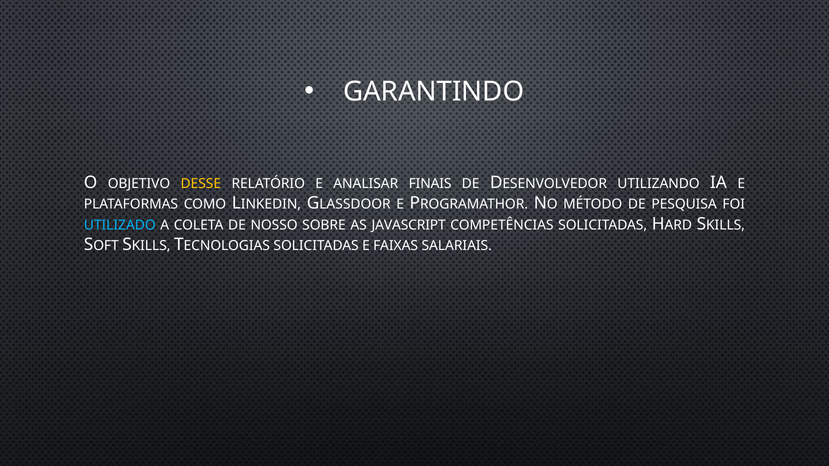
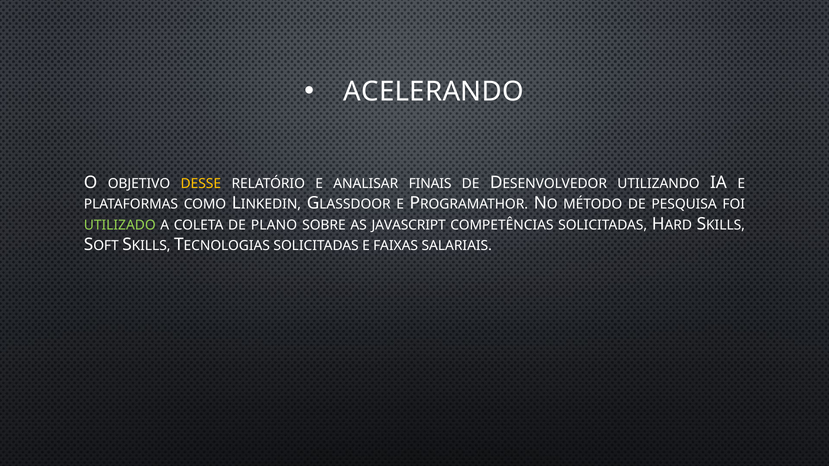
GARANTINDO: GARANTINDO -> ACELERANDO (434, 92)
UTILIZADO colour: light blue -> light green (120, 225)
NOSSO: NOSSO -> PLANO (274, 225)
